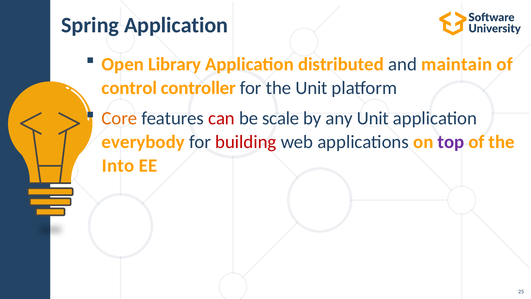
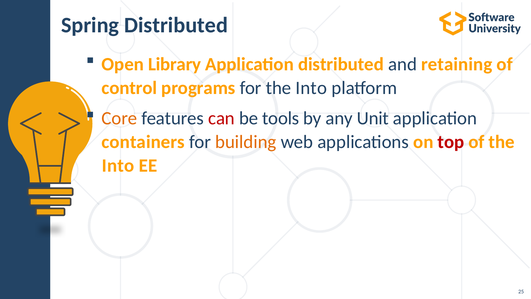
Spring Application: Application -> Distributed (176, 25)
maintain: maintain -> retaining (457, 64)
controller: controller -> programs (198, 88)
for the Unit: Unit -> Into (311, 88)
scale: scale -> tools (281, 118)
everybody: everybody -> containers (143, 142)
building colour: red -> orange (246, 142)
top colour: purple -> red (451, 142)
